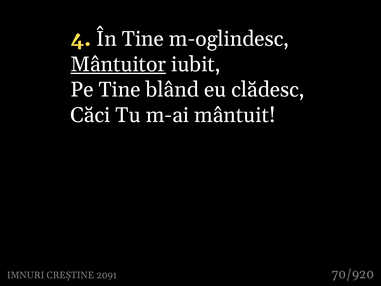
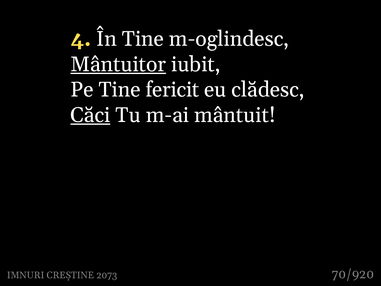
blând: blând -> fericit (172, 90)
Căci underline: none -> present (90, 115)
2091: 2091 -> 2073 (107, 275)
